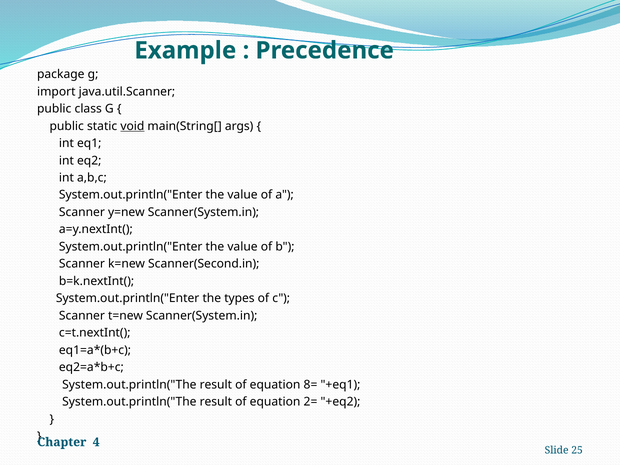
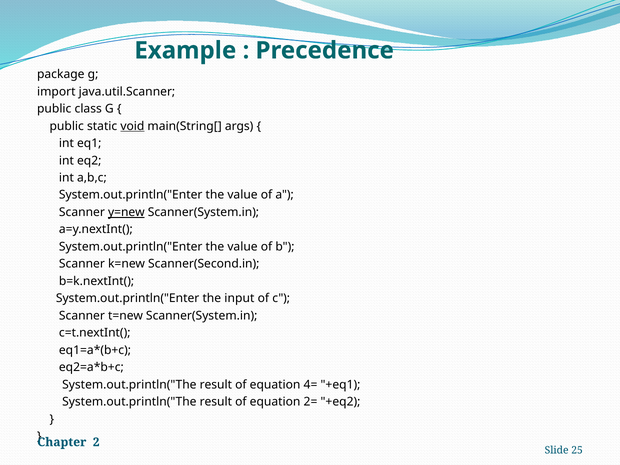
y=new underline: none -> present (126, 212)
types: types -> input (239, 298)
8=: 8= -> 4= (311, 385)
4: 4 -> 2 (96, 442)
